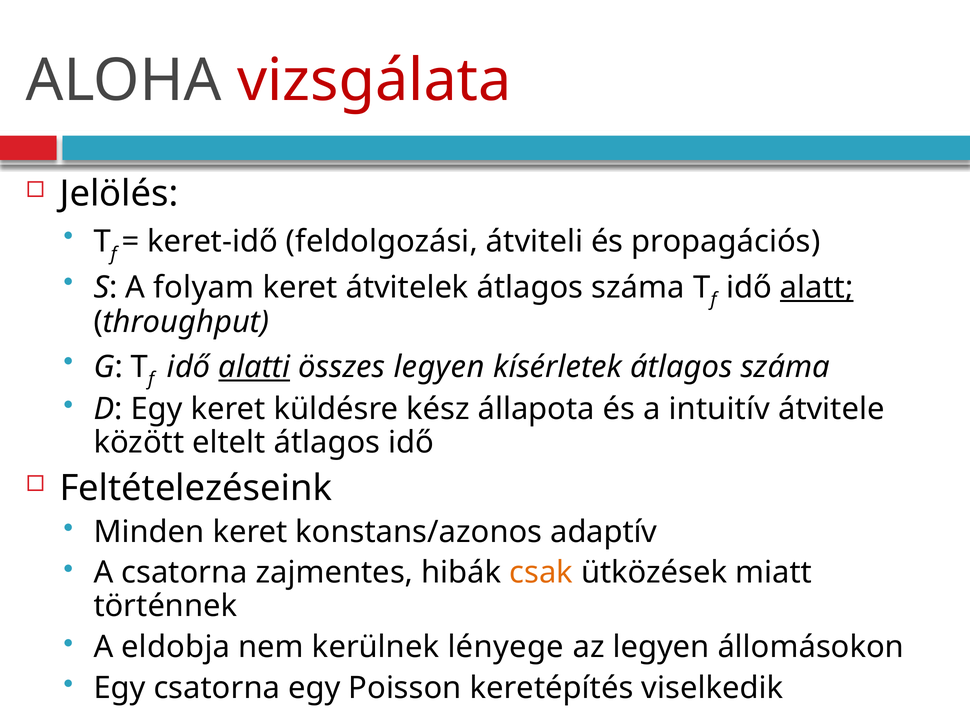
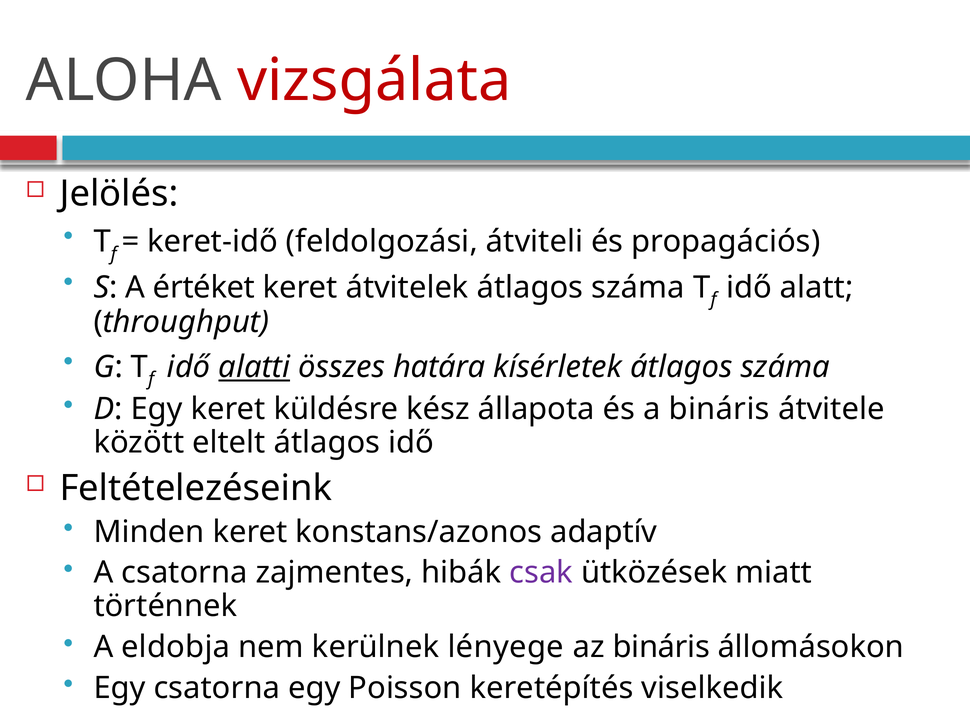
folyam: folyam -> értéket (204, 288)
alatt underline: present -> none (817, 288)
összes legyen: legyen -> határa (439, 367)
a intuitív: intuitív -> bináris (719, 409)
csak colour: orange -> purple (541, 573)
az legyen: legyen -> bináris (661, 647)
